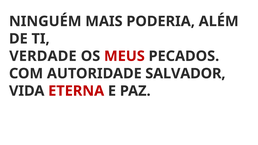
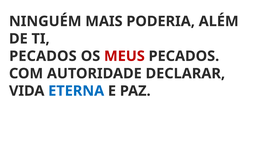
VERDADE: VERDADE -> PECADOS (43, 56)
SALVADOR: SALVADOR -> DECLARAR (185, 74)
ETERNA colour: red -> blue (76, 91)
